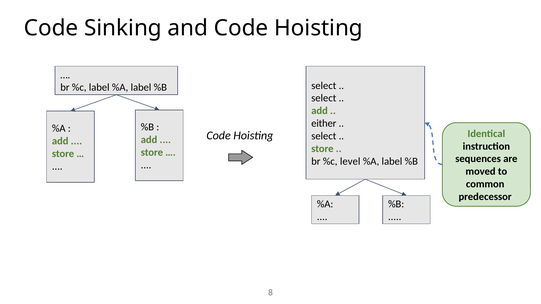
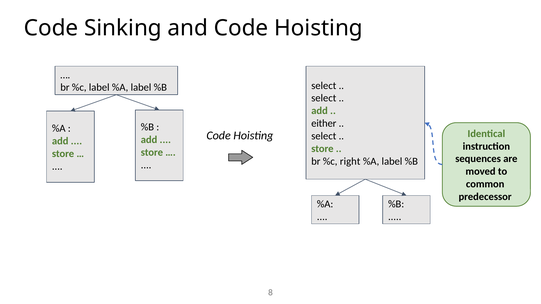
level: level -> right (350, 161)
